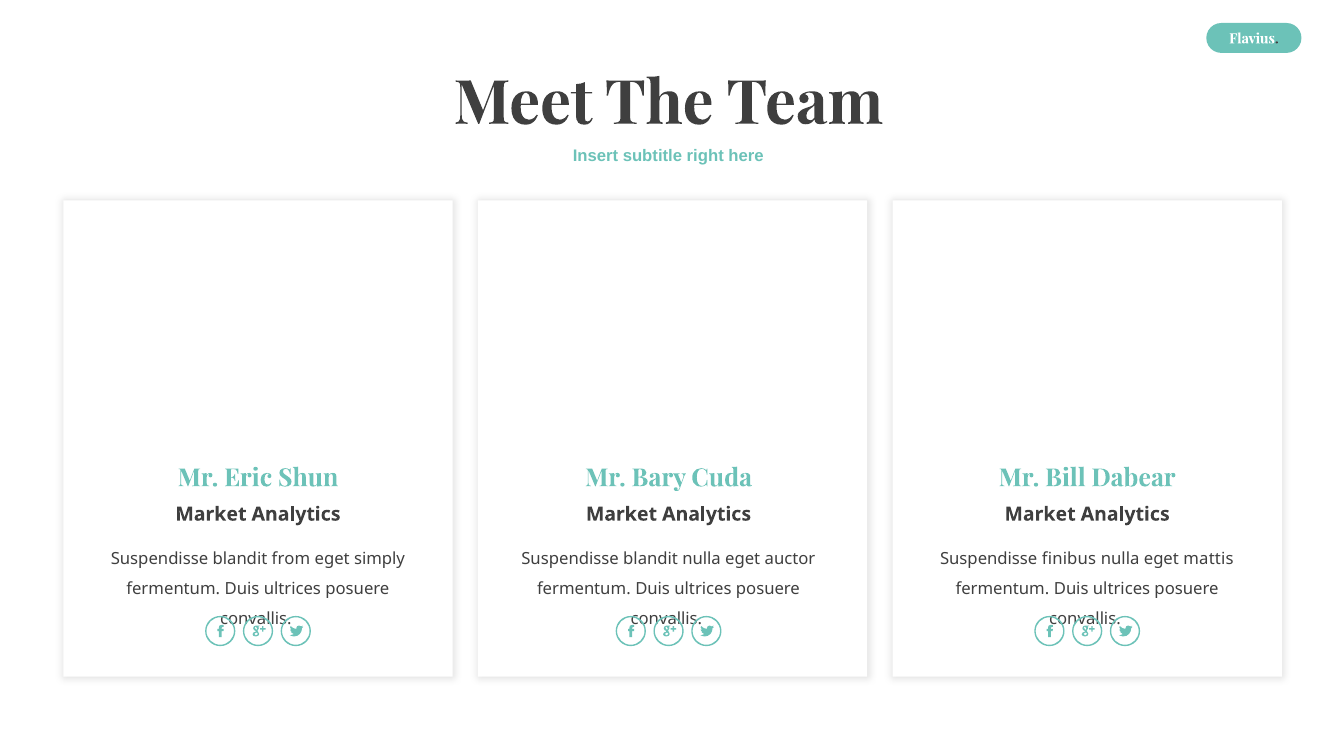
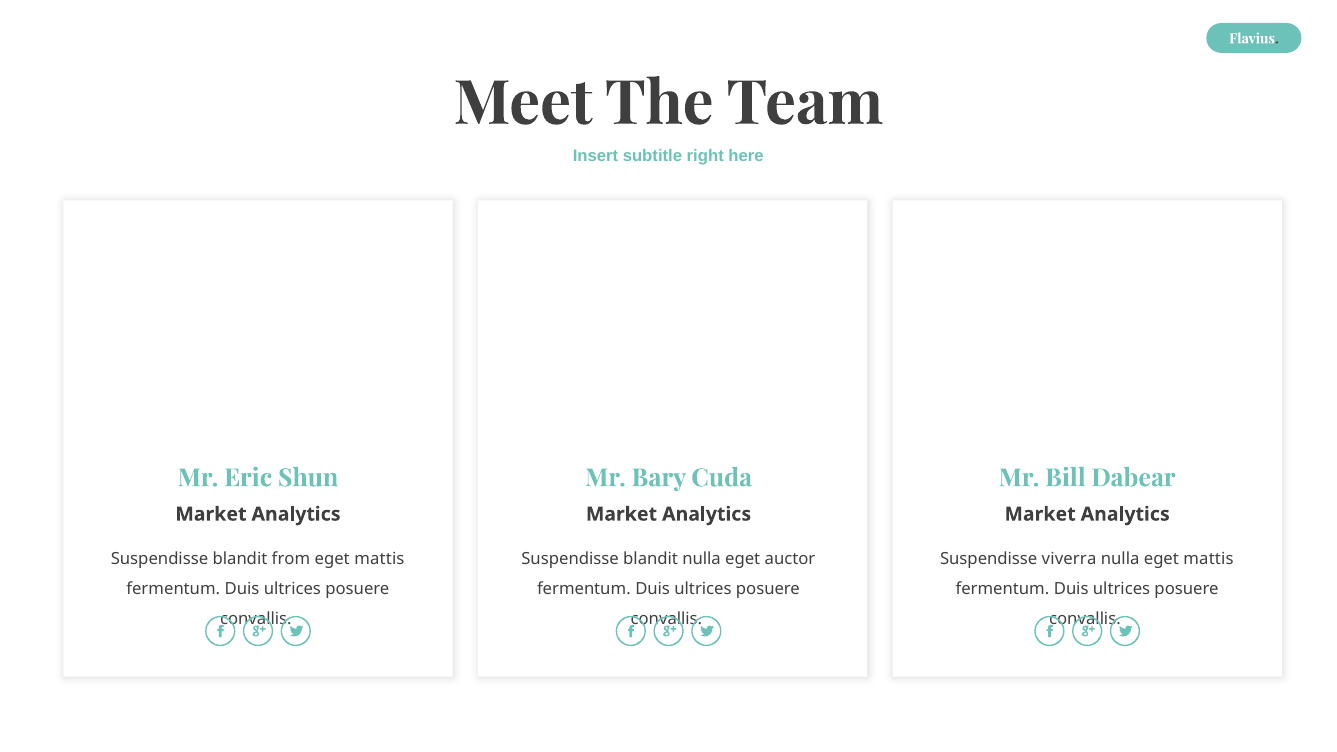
simply: simply -> mattis (379, 559)
finibus: finibus -> viverra (1069, 559)
